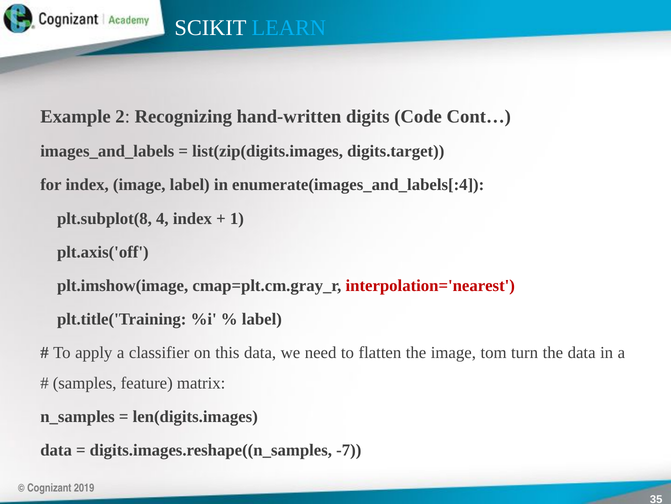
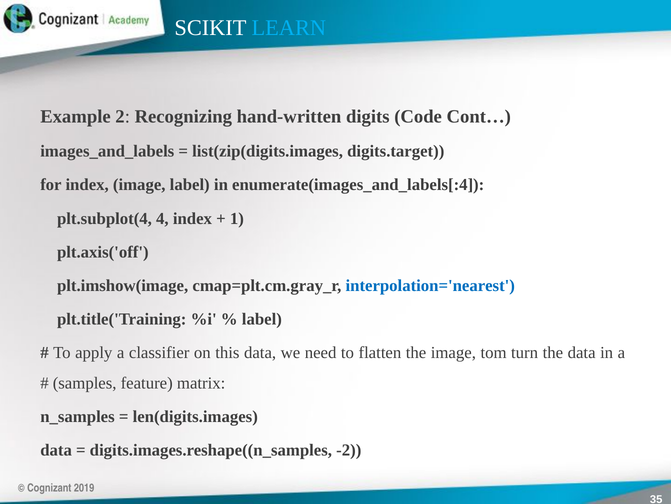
plt.subplot(8: plt.subplot(8 -> plt.subplot(4 (104, 218)
interpolation='nearest colour: red -> blue (430, 285)
-7: -7 -> -2 (349, 450)
